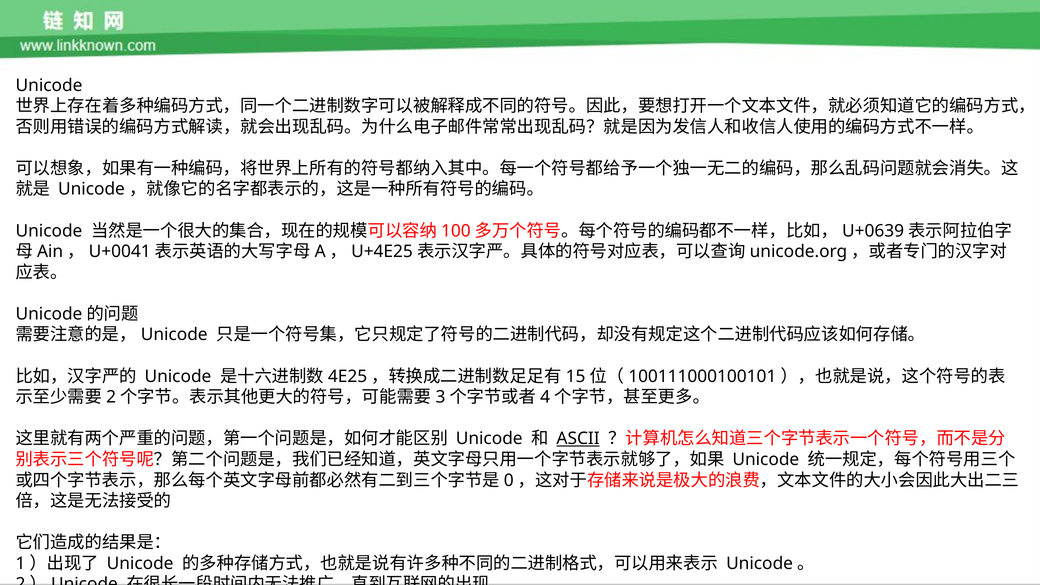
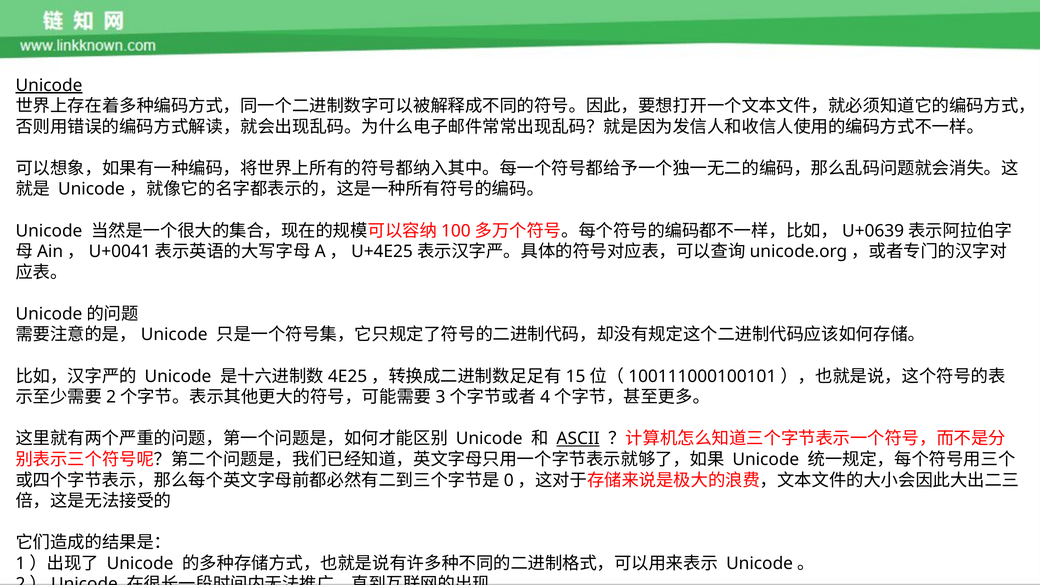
Unicode underline: none -> present (49, 85)
